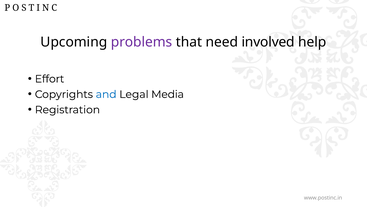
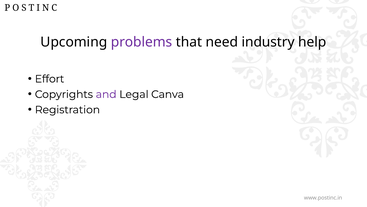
involved: involved -> industry (268, 42)
and colour: blue -> purple (106, 94)
Media: Media -> Canva (168, 94)
